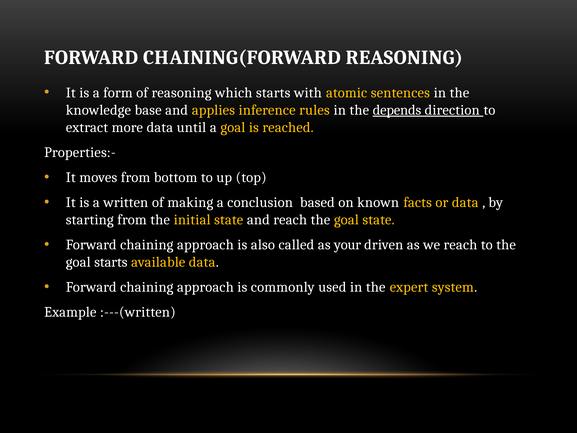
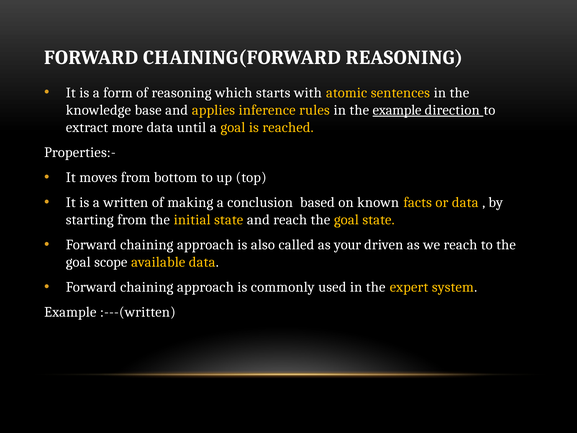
the depends: depends -> example (397, 110)
goal starts: starts -> scope (111, 262)
